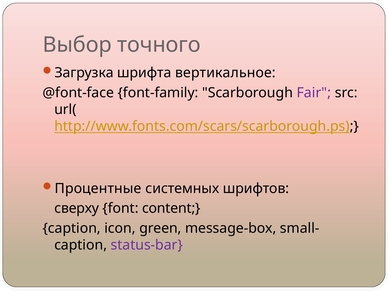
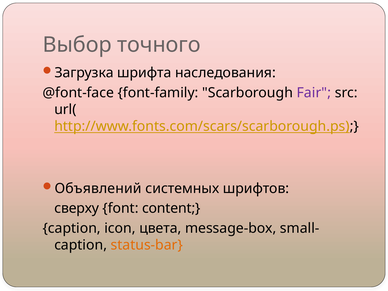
вертикальное: вертикальное -> наследования (225, 73)
Процентные: Процентные -> Объявлений (98, 188)
green: green -> цвета (160, 228)
status-bar colour: purple -> orange (147, 245)
